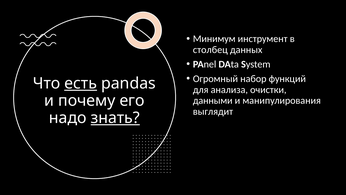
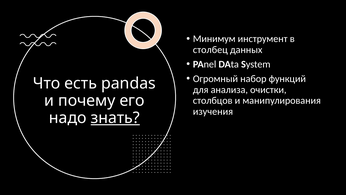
есть underline: present -> none (81, 83)
данными: данными -> столбцов (213, 100)
выглядит: выглядит -> изучения (213, 111)
